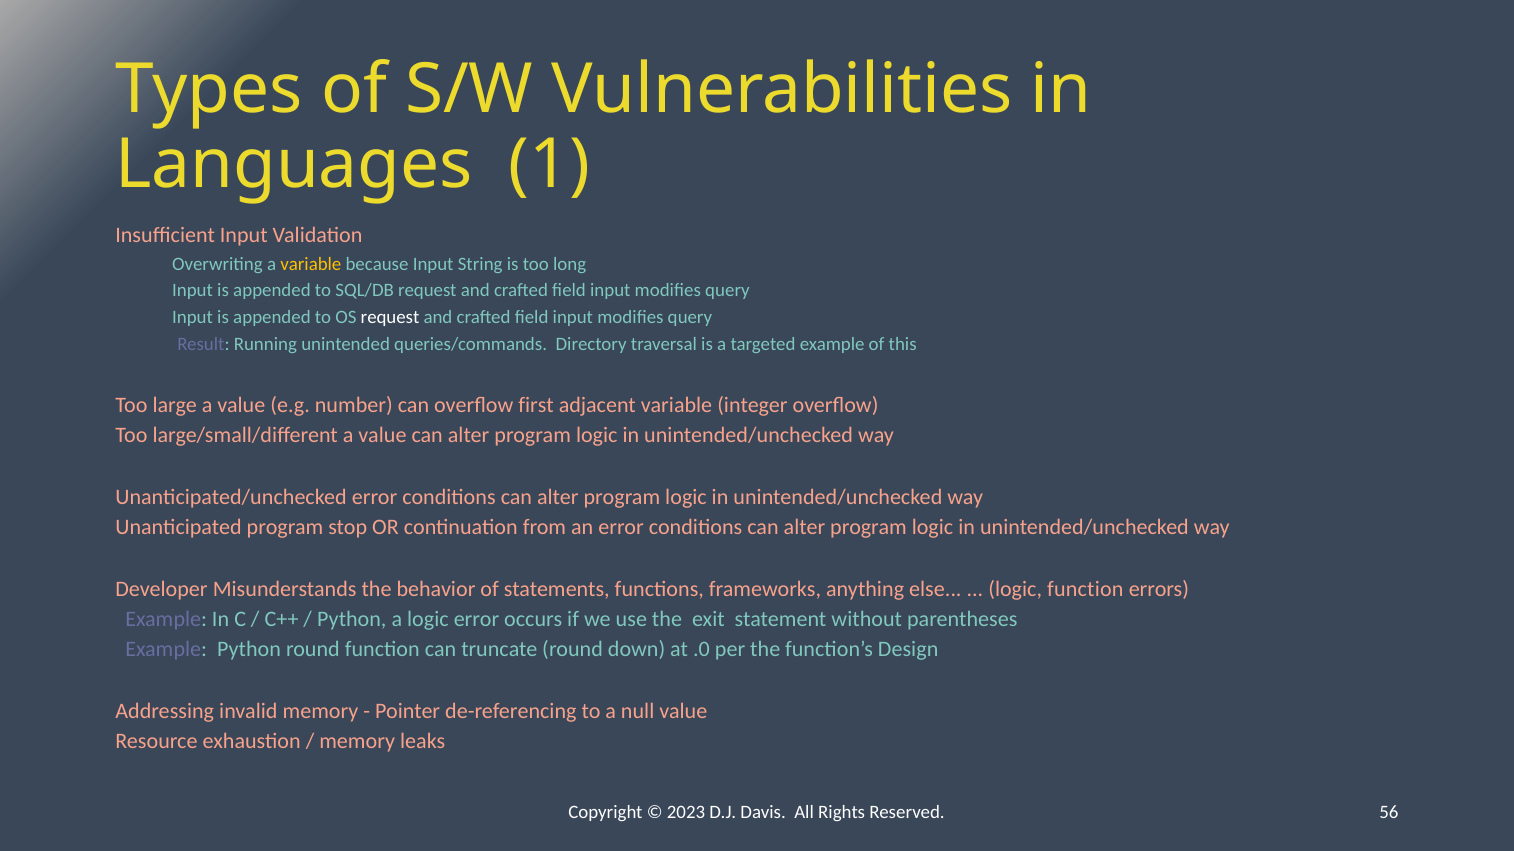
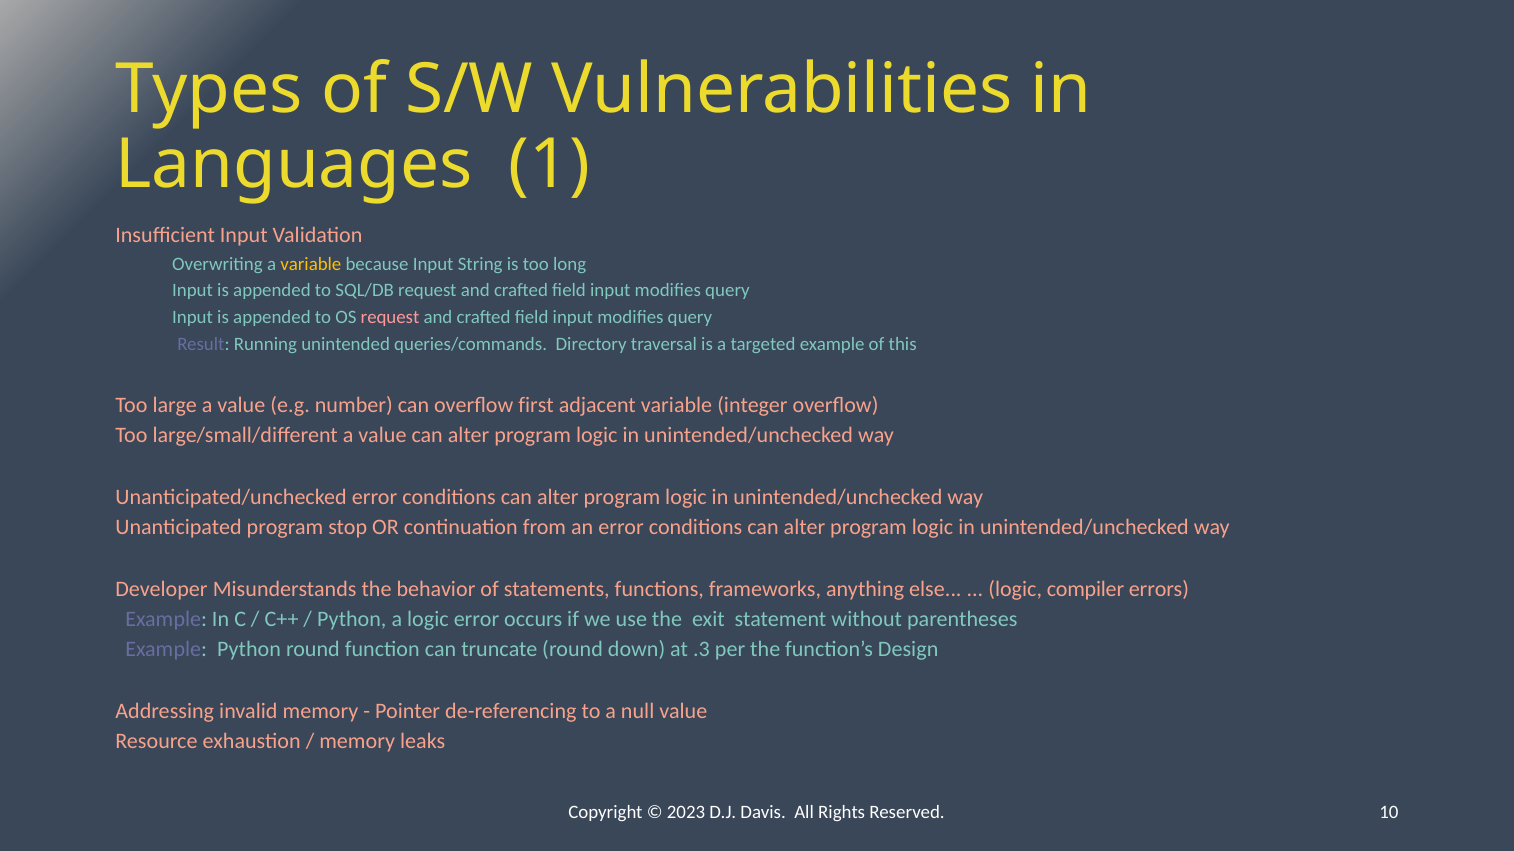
request colour: white -> pink (390, 318)
logic function: function -> compiler (1085, 590)
.0: .0 -> .3 (701, 650)
56: 56 -> 10 (1389, 813)
